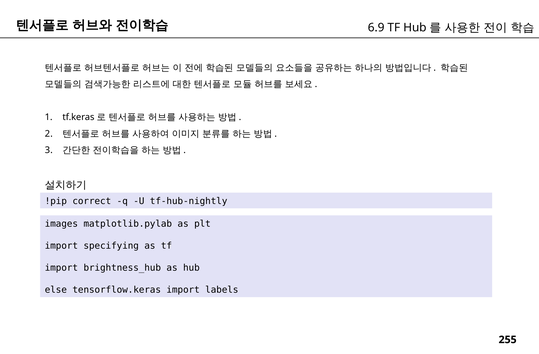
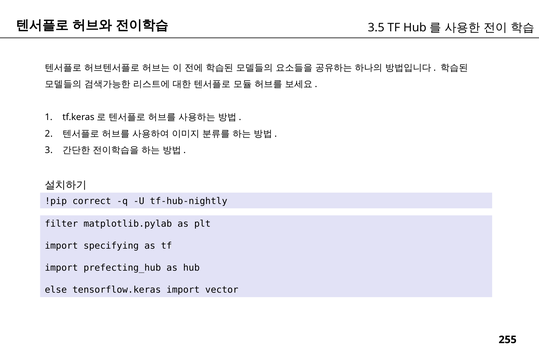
6.9: 6.9 -> 3.5 (376, 28)
images: images -> filter (61, 224)
brightness_hub: brightness_hub -> prefecting_hub (122, 268)
labels: labels -> vector (222, 290)
